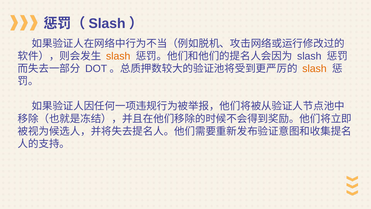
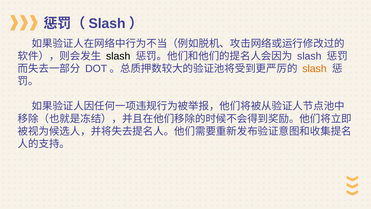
slash colour: orange -> black (118, 56)
